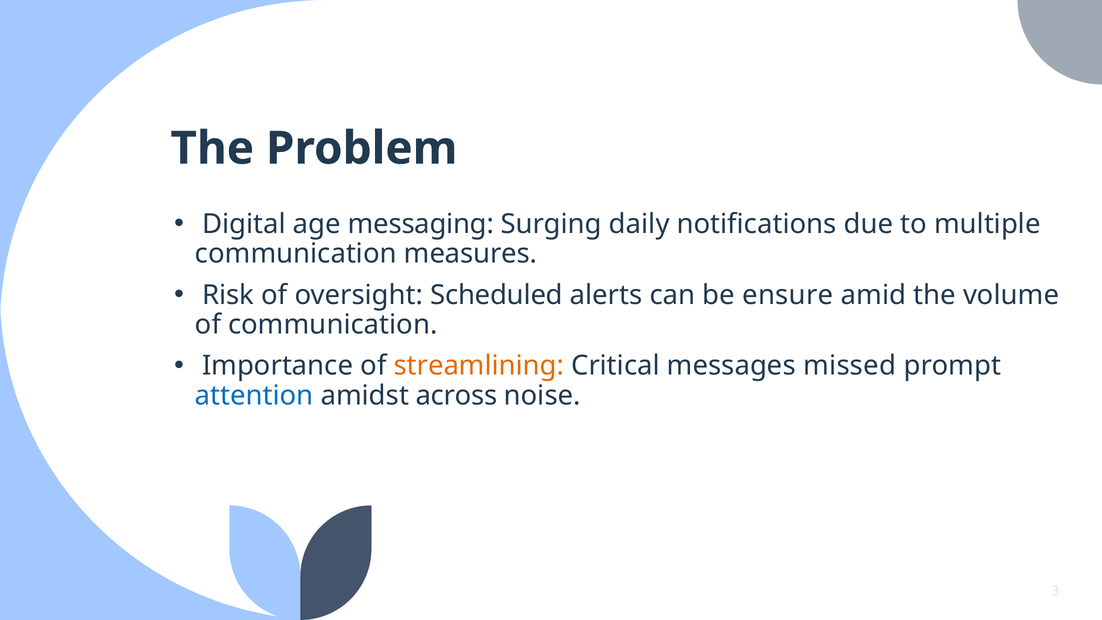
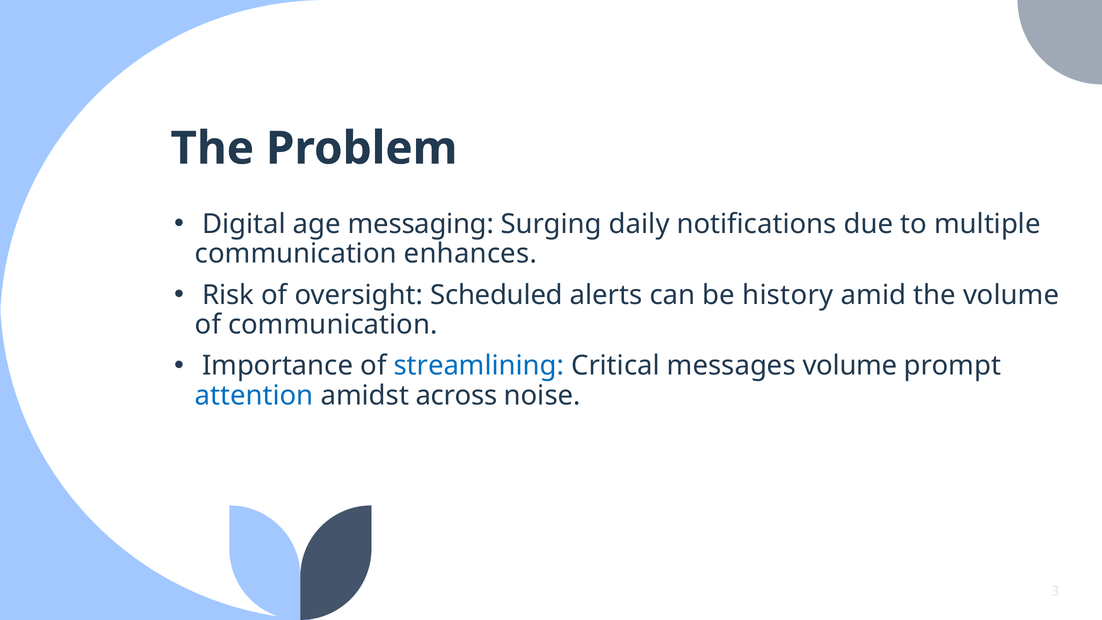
measures: measures -> enhances (470, 254)
ensure: ensure -> history (788, 295)
streamlining colour: orange -> blue (479, 366)
messages missed: missed -> volume (850, 366)
